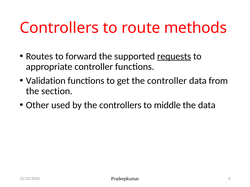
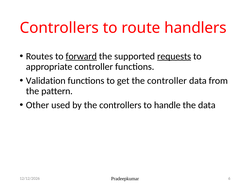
methods: methods -> handlers (195, 28)
forward underline: none -> present (81, 56)
section: section -> pattern (57, 91)
middle: middle -> handle (167, 105)
